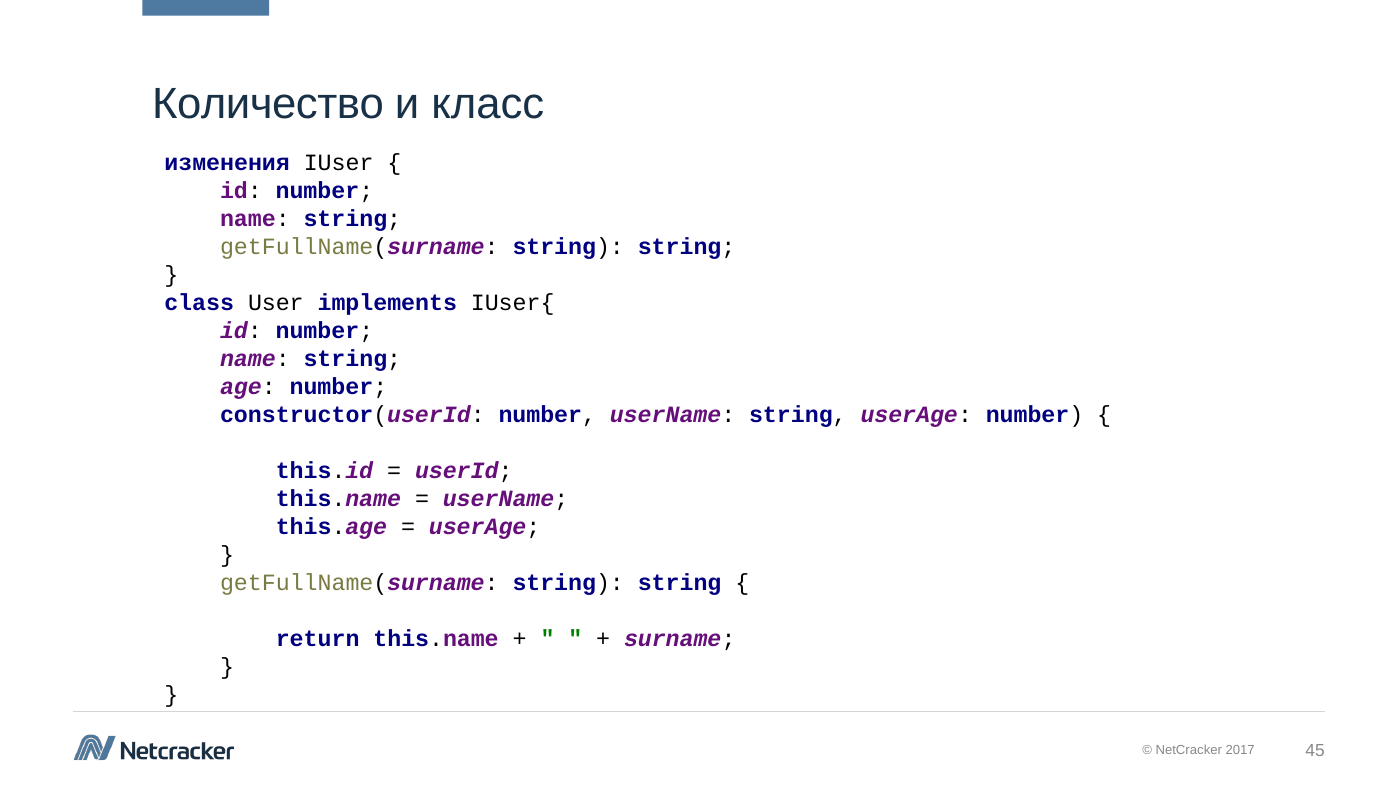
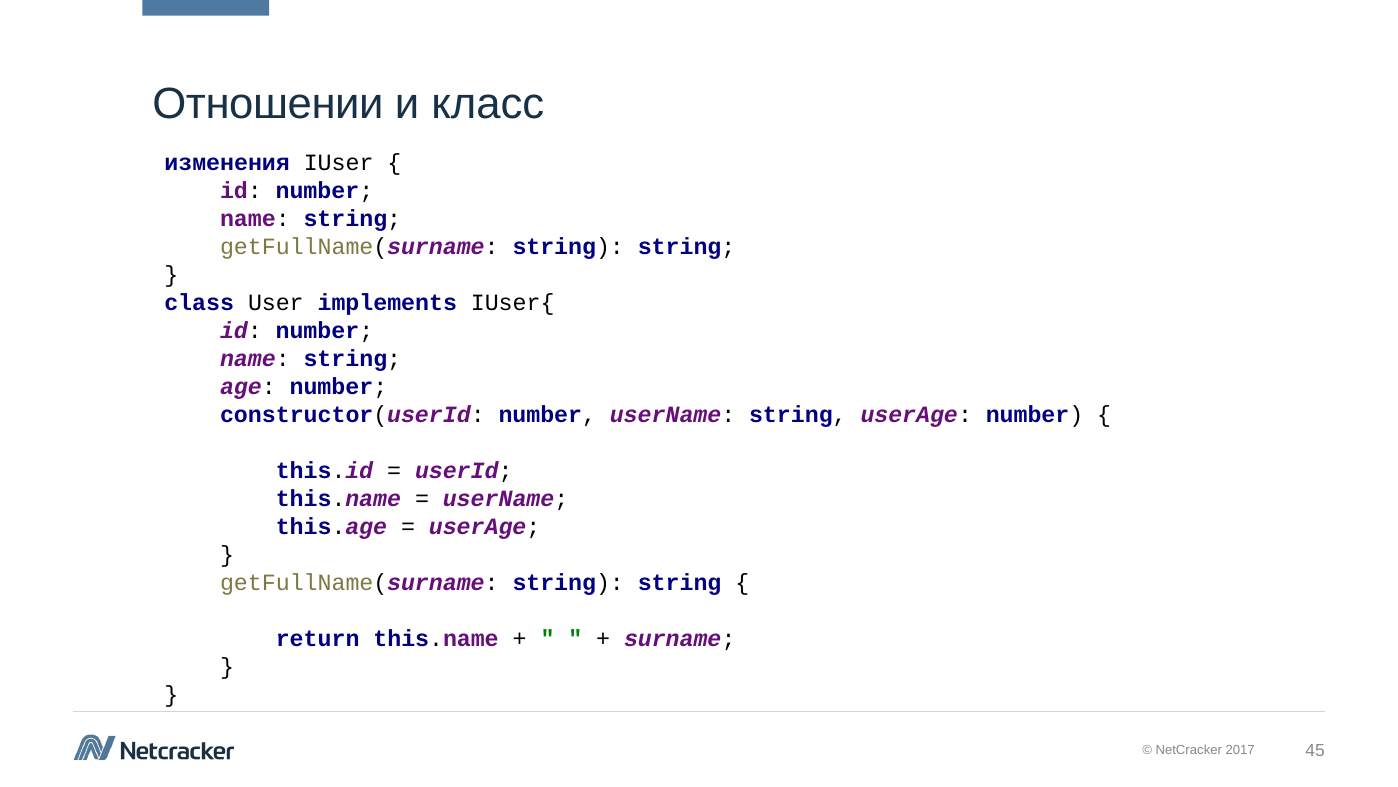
Количество: Количество -> Отношении (268, 104)
